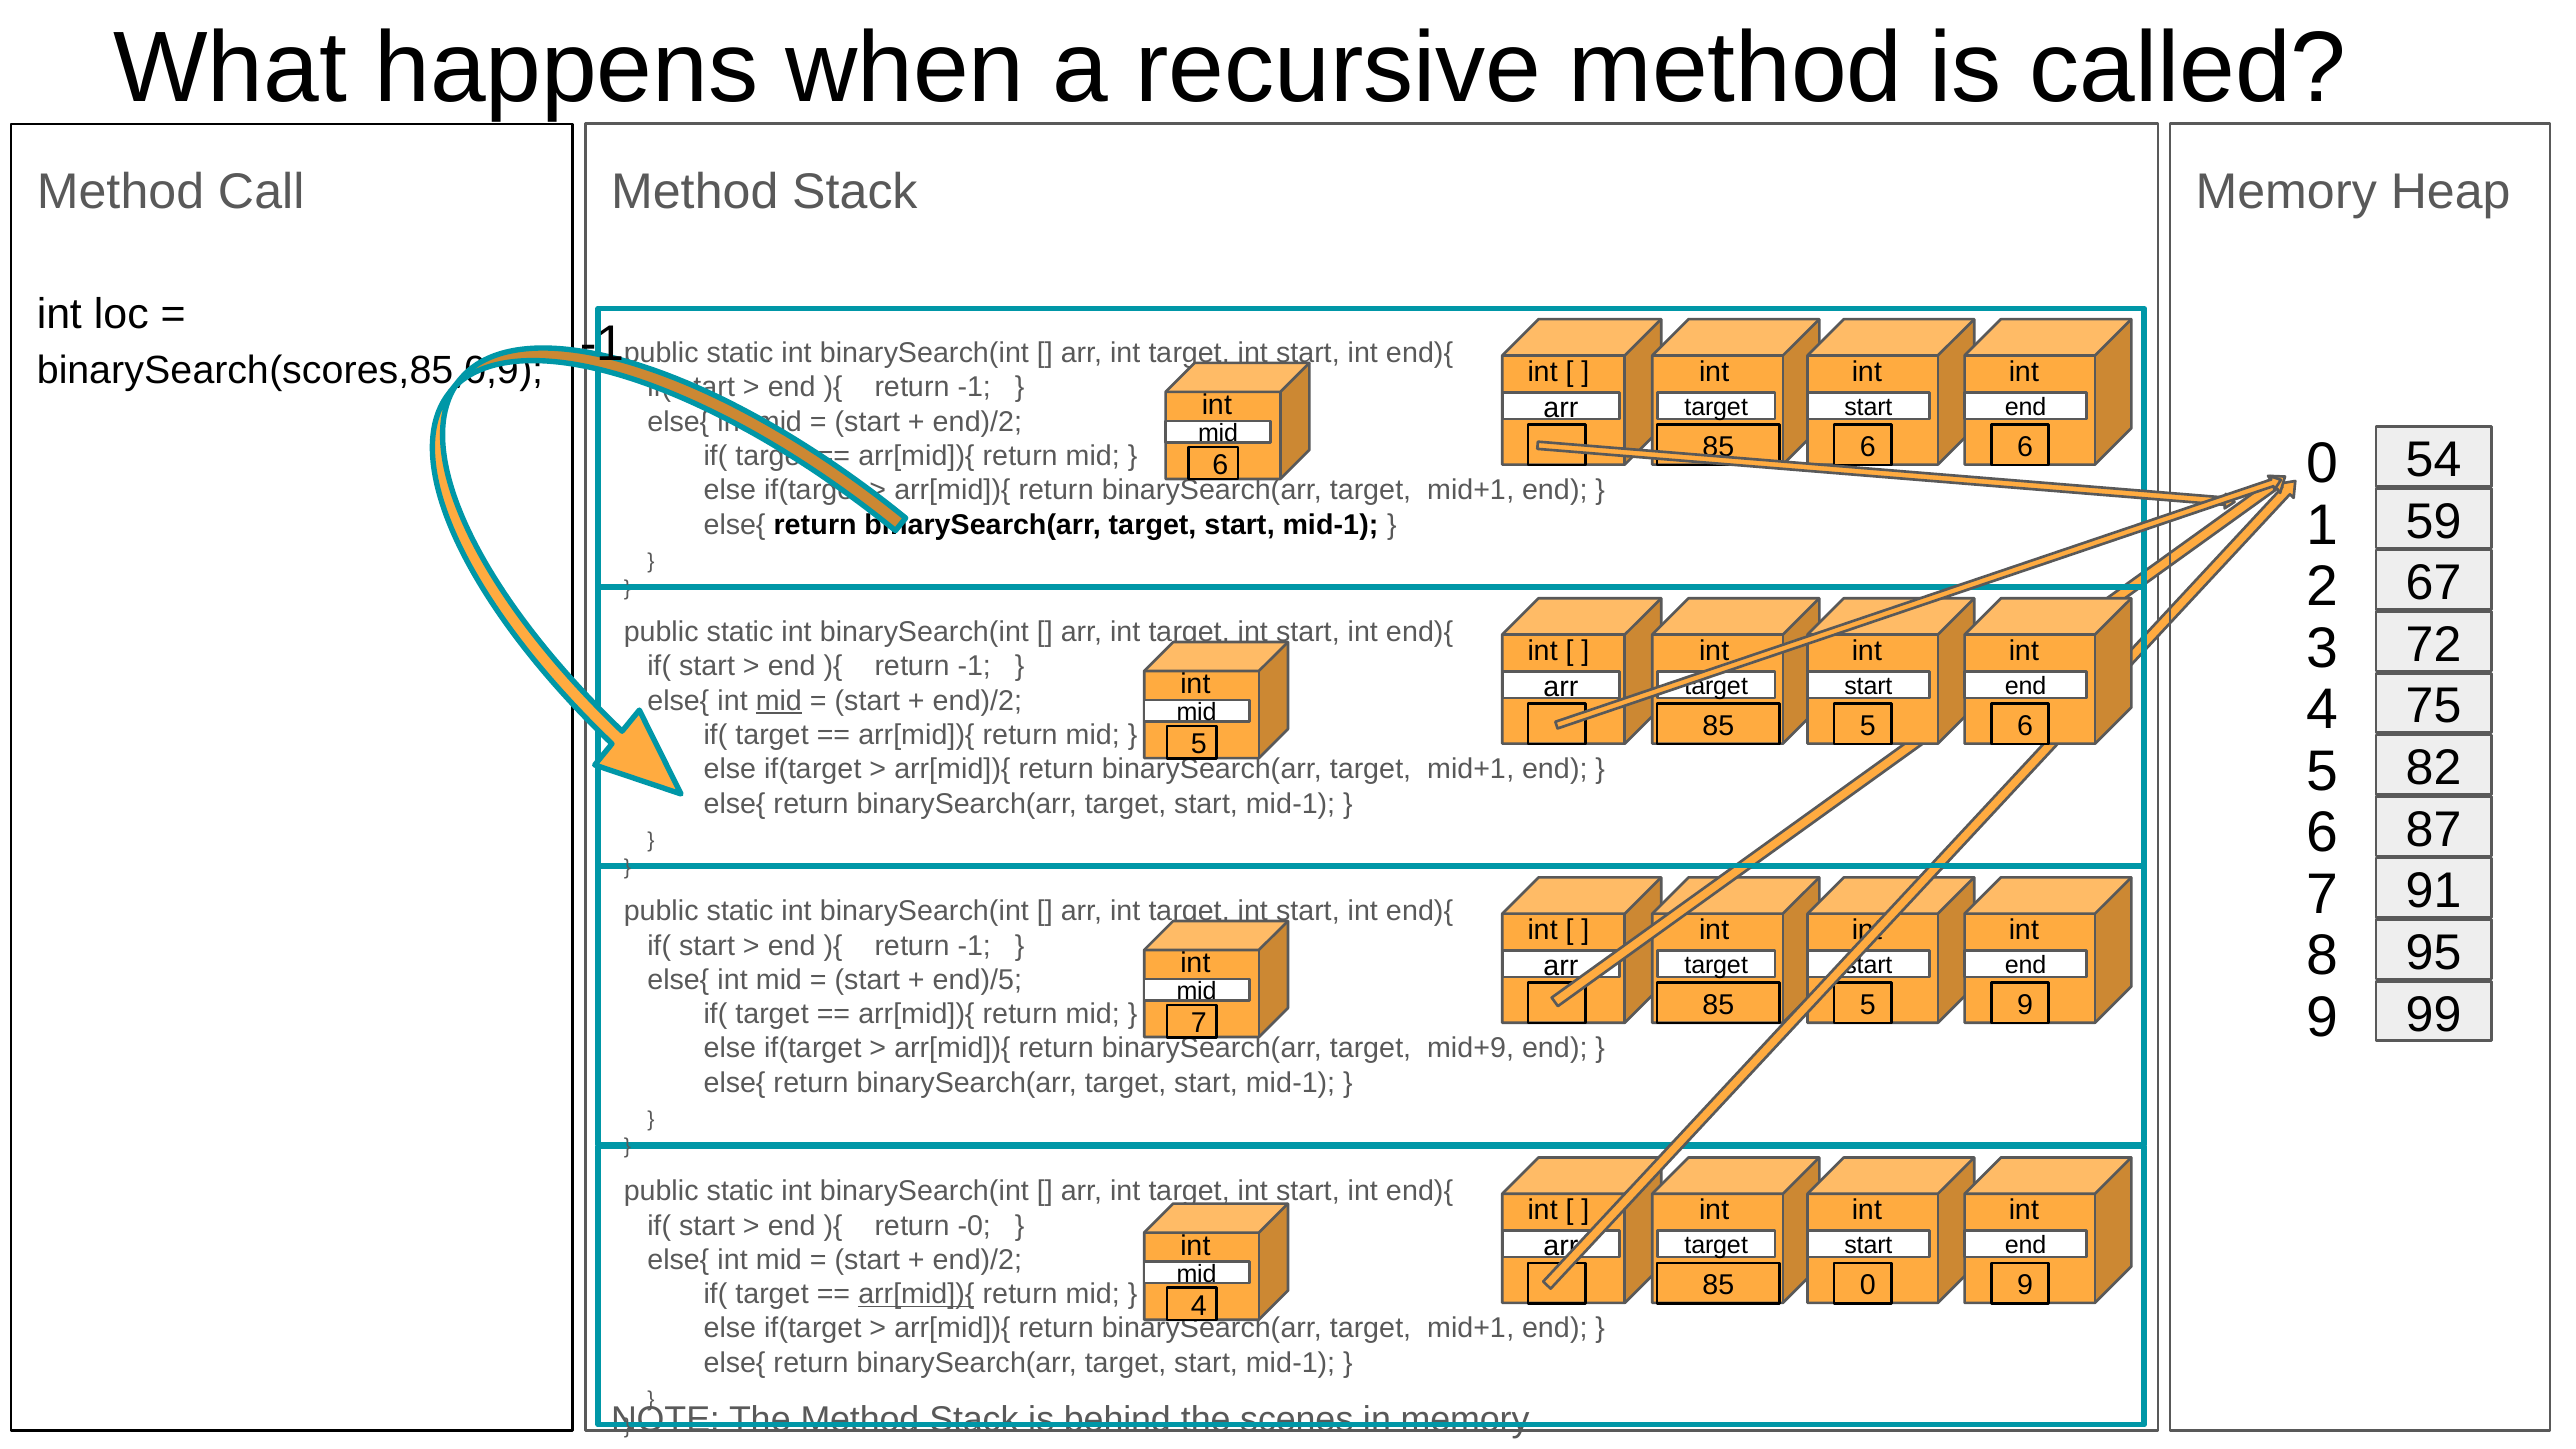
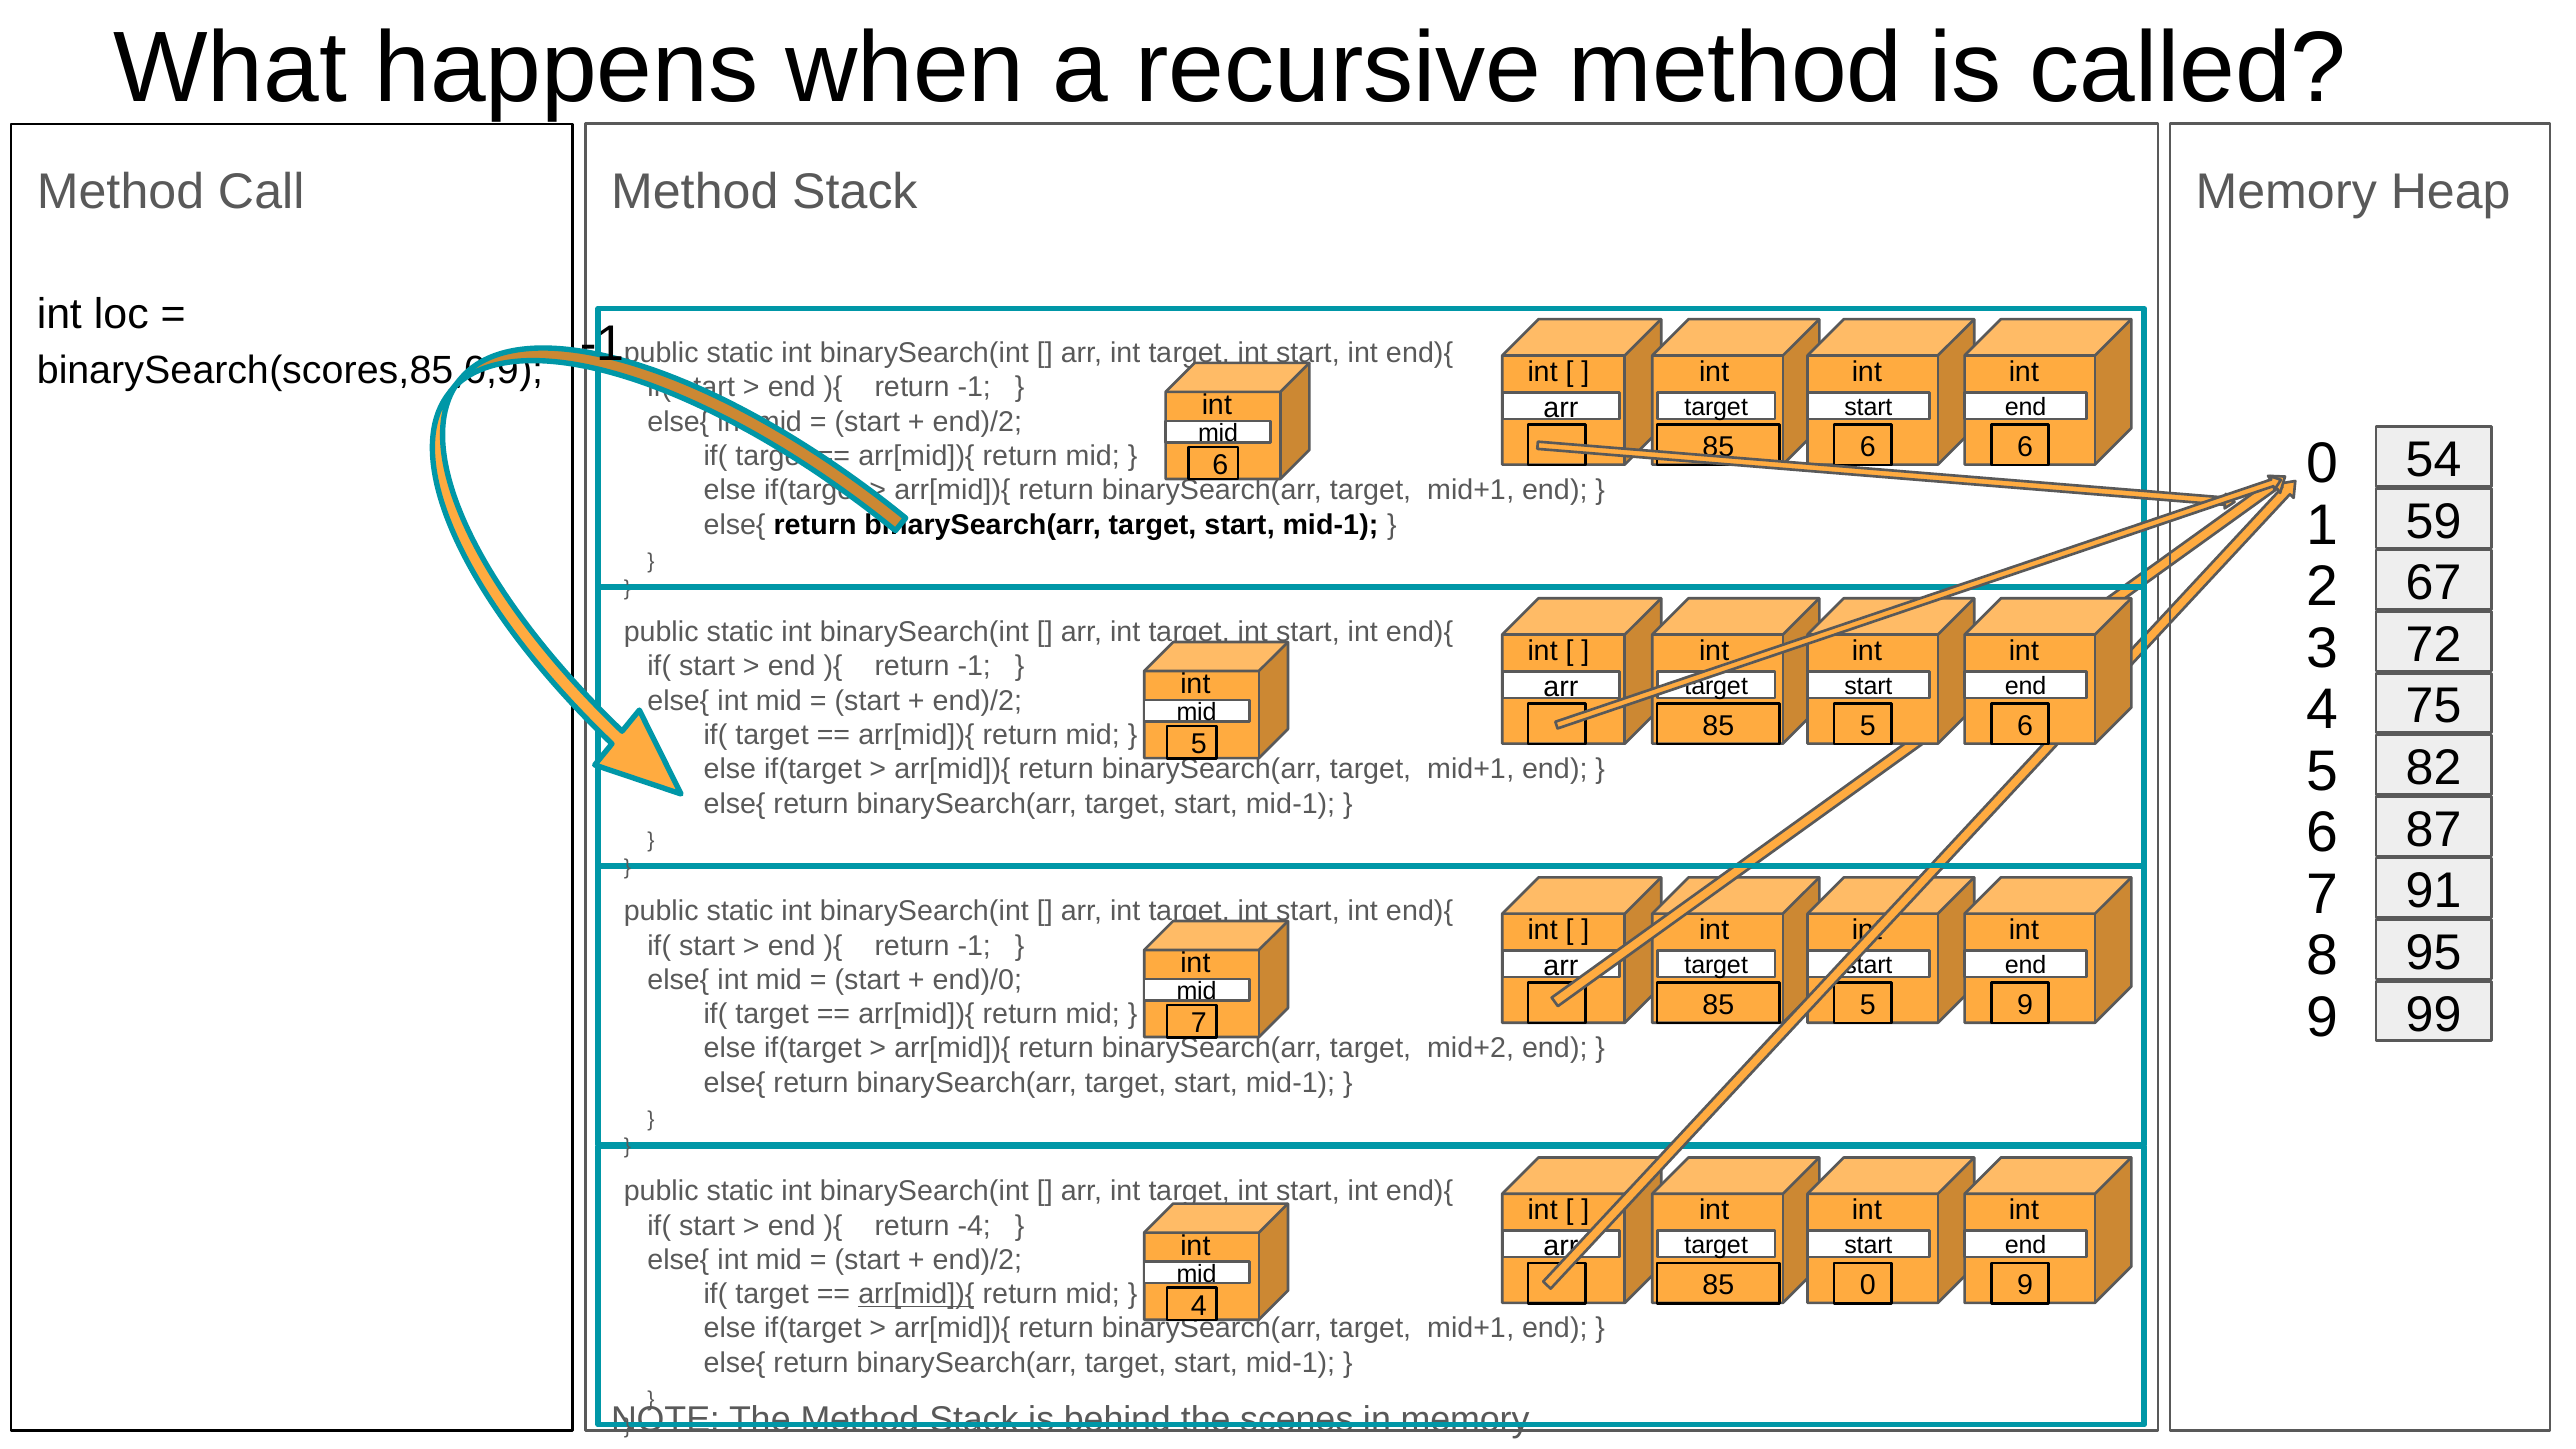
mid underline: present -> none (779, 701)
end)/5: end)/5 -> end)/0 (977, 980)
mid+9: mid+9 -> mid+2 (1471, 1048)
-0: -0 -> -4 (974, 1226)
